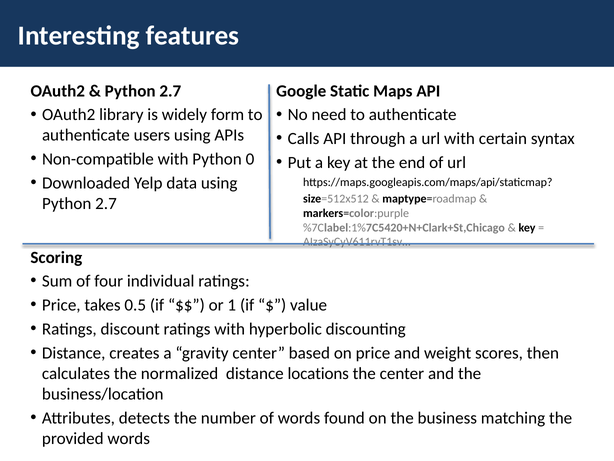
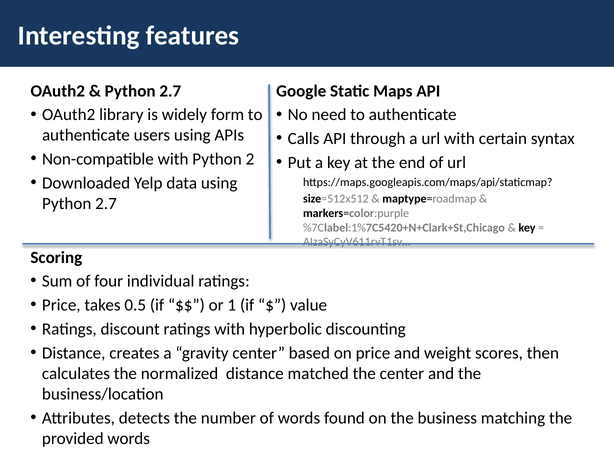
0: 0 -> 2 (250, 159)
locations: locations -> matched (318, 373)
